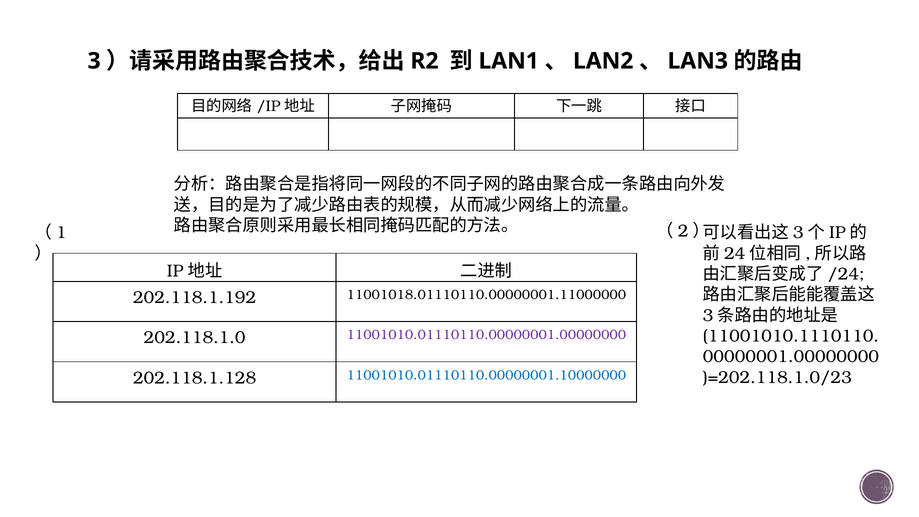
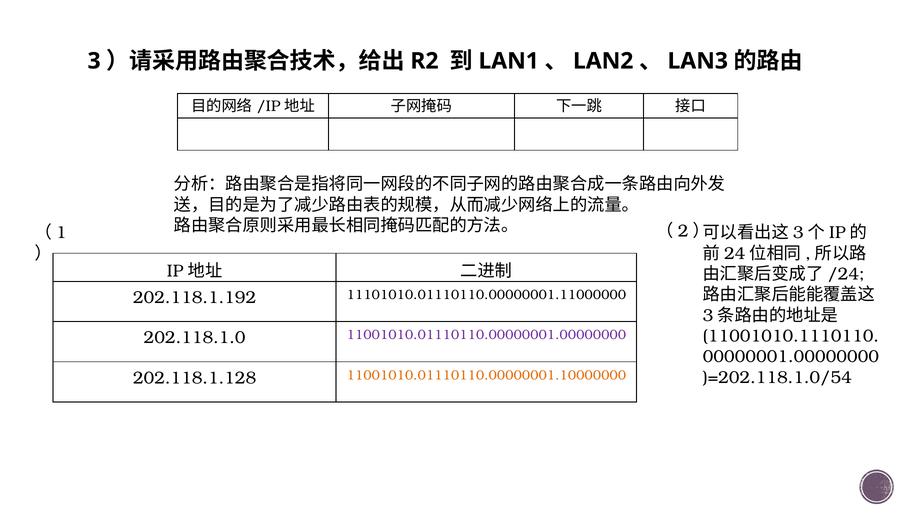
11001018.01110110.00000001.11000000: 11001018.01110110.00000001.11000000 -> 11101010.01110110.00000001.11000000 (486, 295)
)=202.118.1.0/23: )=202.118.1.0/23 -> )=202.118.1.0/54 (777, 377)
11001010.01110110.00000001.10000000 colour: blue -> orange (486, 375)
